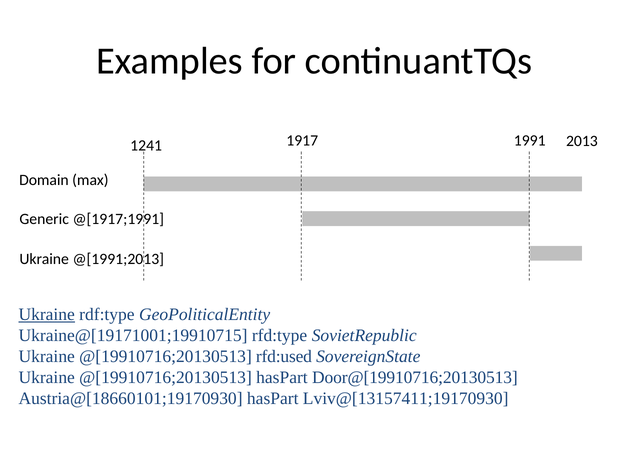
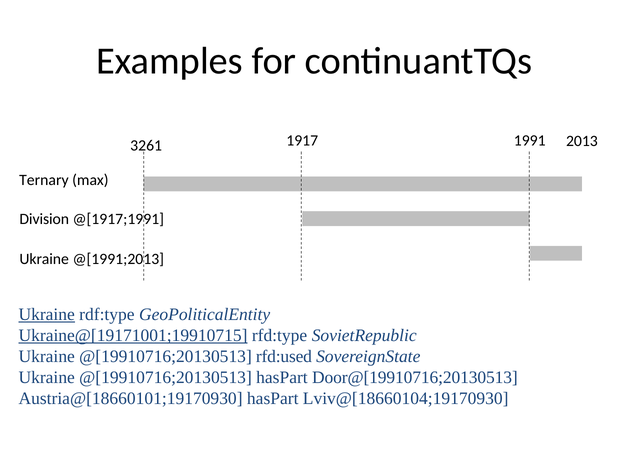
1241: 1241 -> 3261 (146, 145)
Domain: Domain -> Ternary (44, 180)
Generic: Generic -> Division (44, 219)
Ukraine@[19171001;19910715 underline: none -> present (133, 335)
Lviv@[13157411;19170930: Lviv@[13157411;19170930 -> Lviv@[18660104;19170930 (406, 398)
